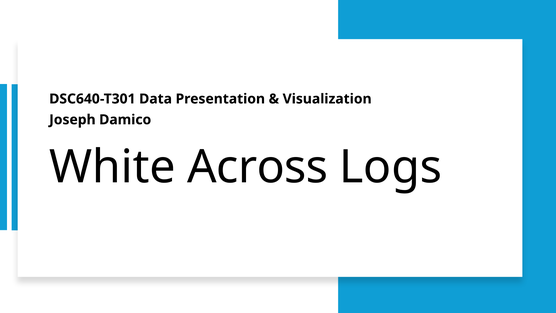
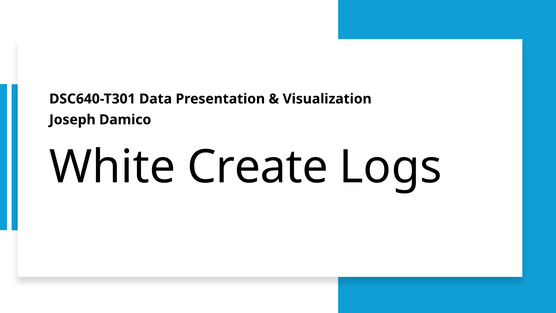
Across: Across -> Create (258, 167)
